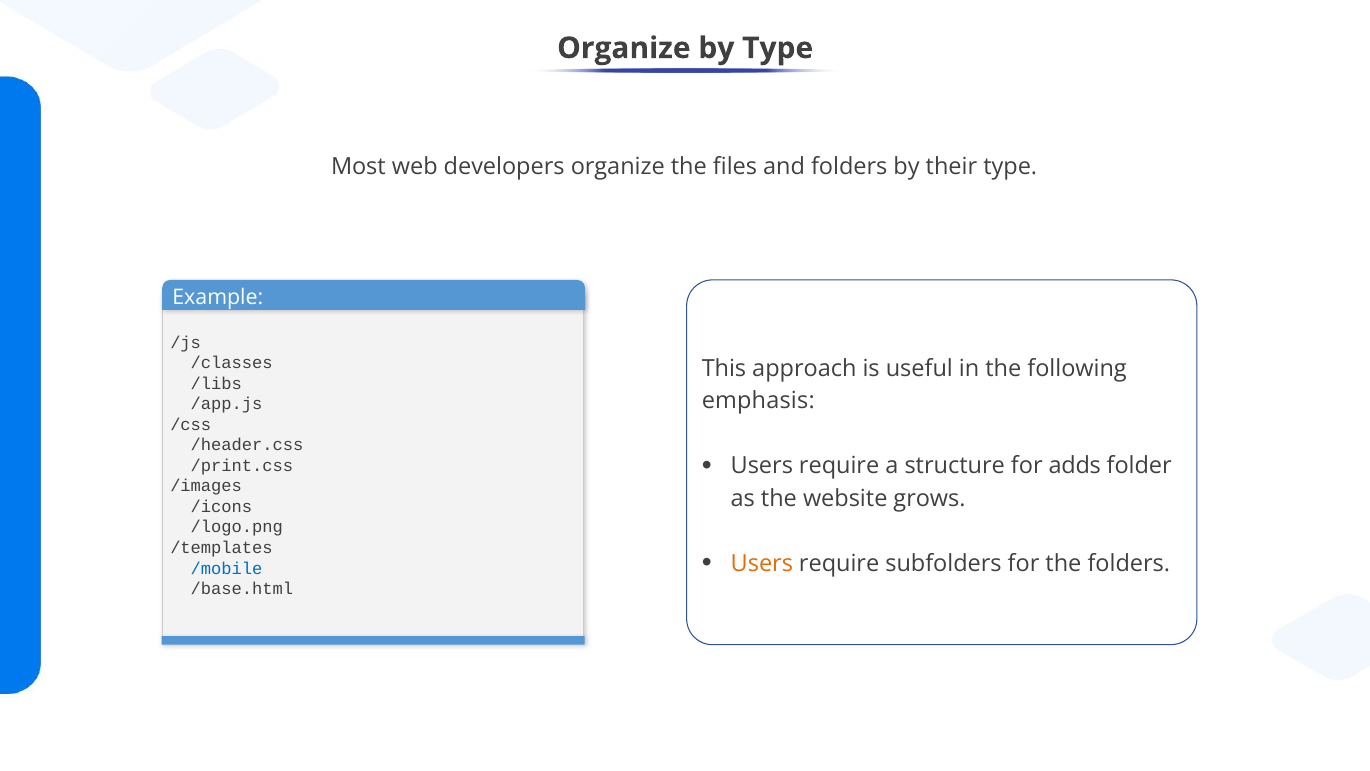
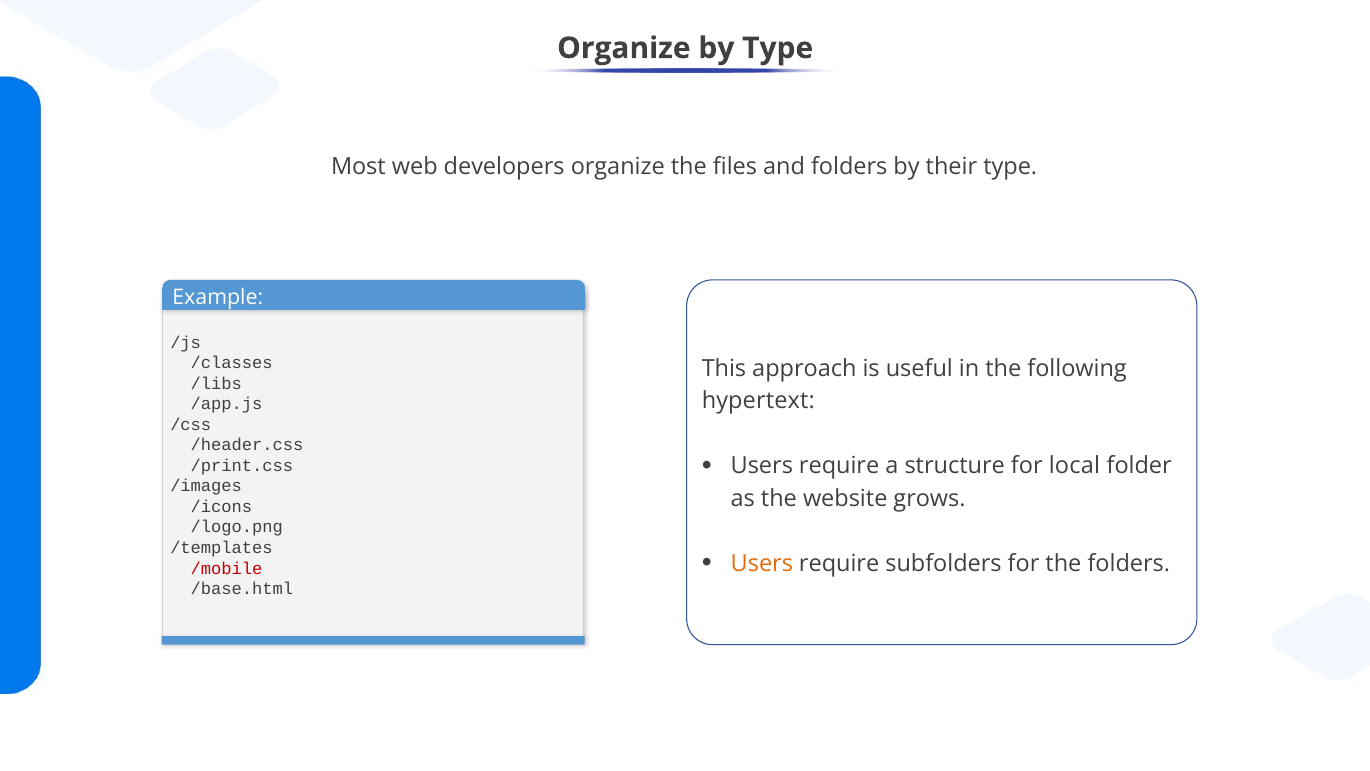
emphasis: emphasis -> hypertext (758, 401)
adds: adds -> local (1074, 466)
/mobile colour: blue -> red (227, 568)
